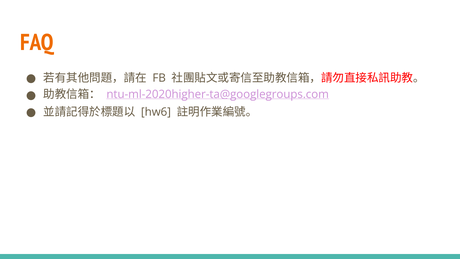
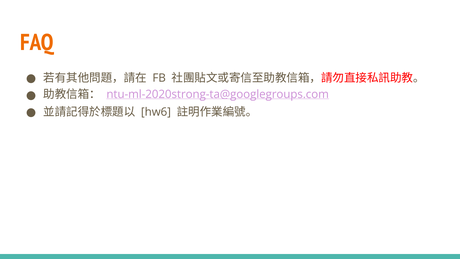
ntu-ml-2020higher-ta@googlegroups.com: ntu-ml-2020higher-ta@googlegroups.com -> ntu-ml-2020strong-ta@googlegroups.com (218, 94)
